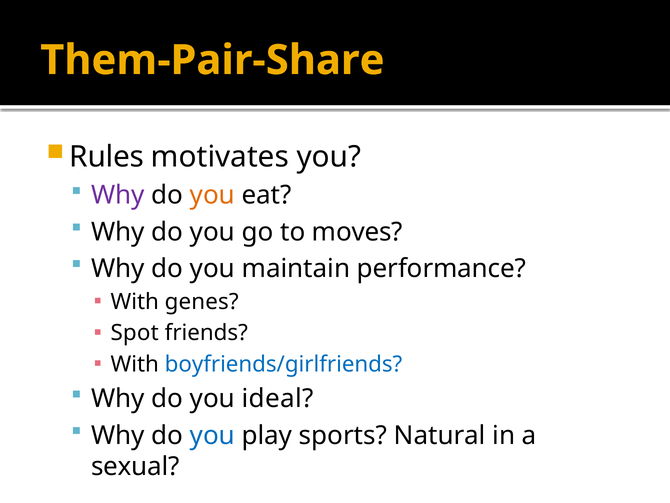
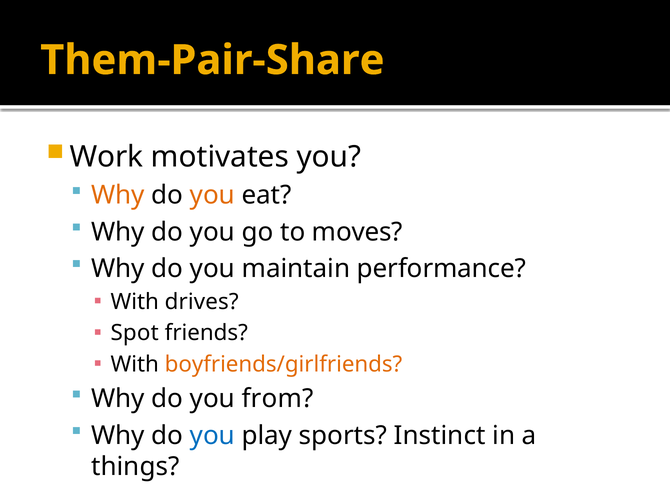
Rules: Rules -> Work (106, 157)
Why colour: purple -> orange (118, 195)
genes: genes -> drives (202, 301)
boyfriends/girlfriends colour: blue -> orange (284, 364)
ideal: ideal -> from (278, 398)
Natural: Natural -> Instinct (440, 435)
sexual: sexual -> things (135, 466)
